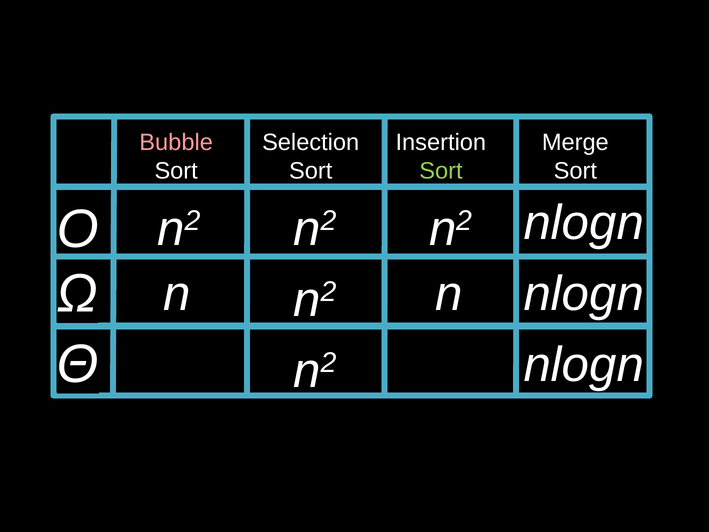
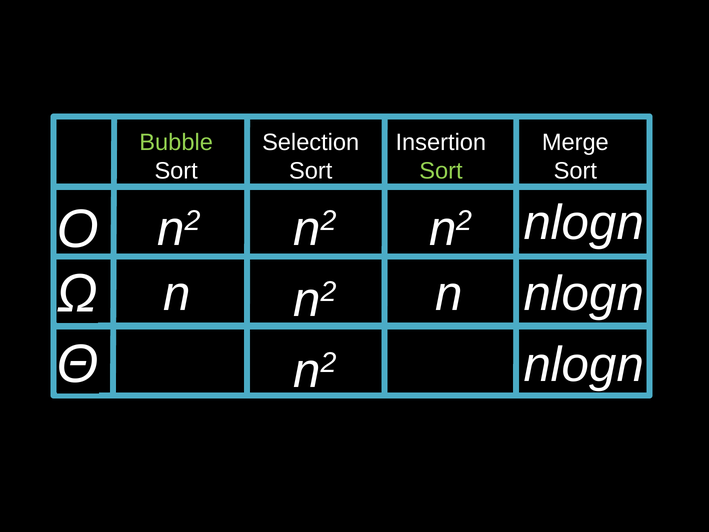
Bubble colour: pink -> light green (176, 143)
